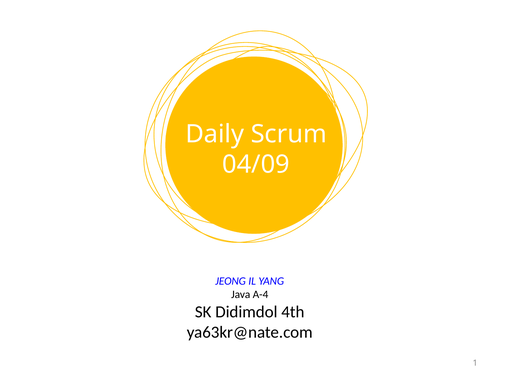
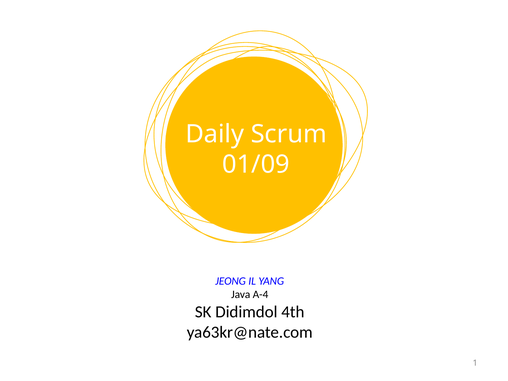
04/09: 04/09 -> 01/09 (256, 164)
